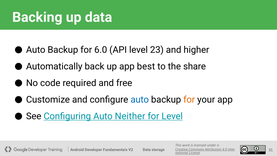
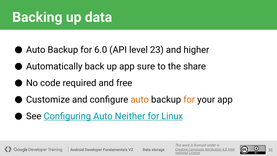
best: best -> sure (146, 66)
auto colour: blue -> orange (140, 100)
for Level: Level -> Linux (172, 116)
